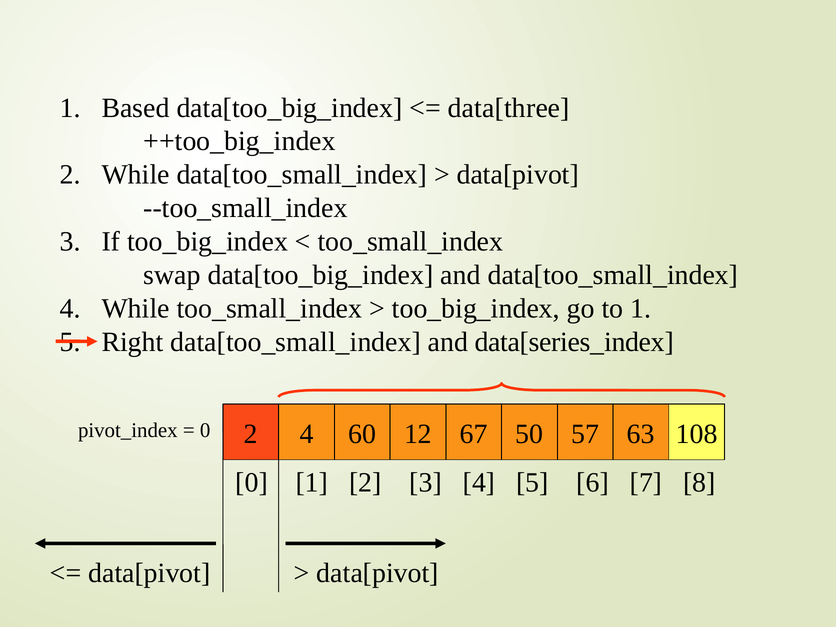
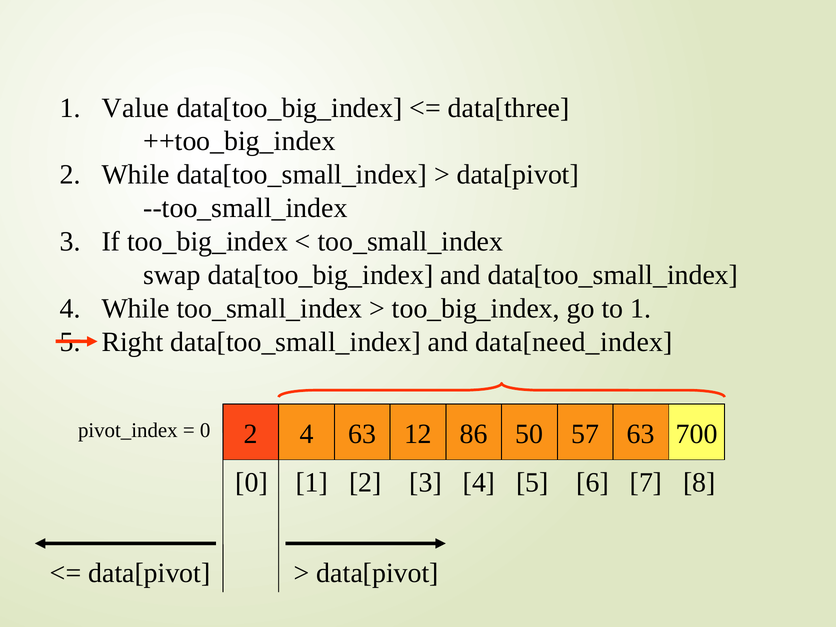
Based: Based -> Value (135, 108)
data[series_index: data[series_index -> data[need_index (574, 342)
4 60: 60 -> 63 (362, 434)
67: 67 -> 86 (474, 434)
108: 108 -> 700 (697, 434)
